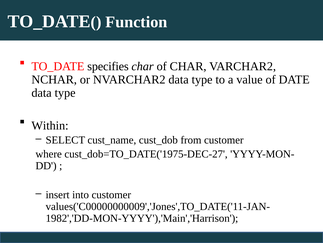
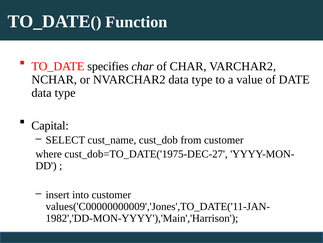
Within: Within -> Capital (50, 125)
